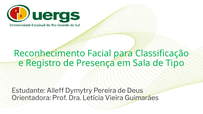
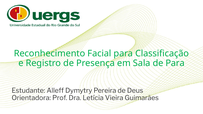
de Tipo: Tipo -> Para (175, 63)
